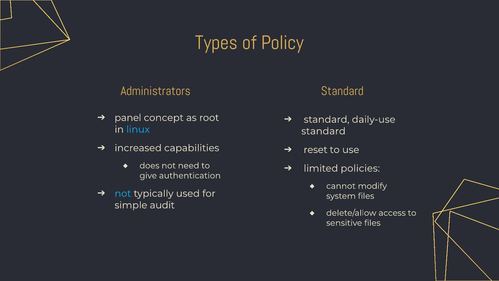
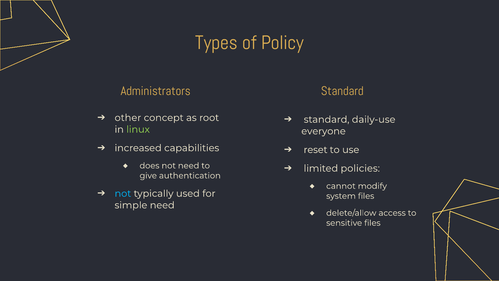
panel: panel -> other (128, 118)
linux colour: light blue -> light green (138, 129)
standard: standard -> everyone (324, 131)
simple audit: audit -> need (162, 205)
